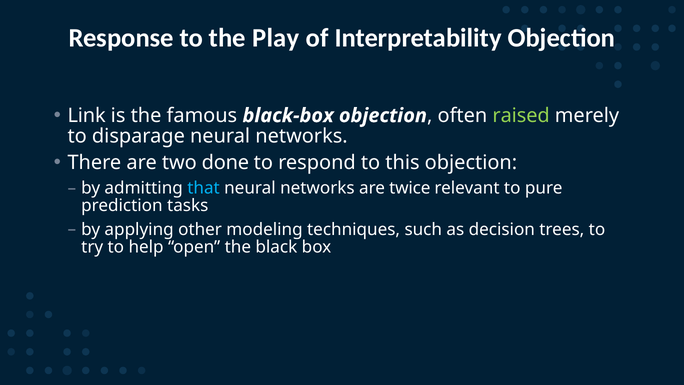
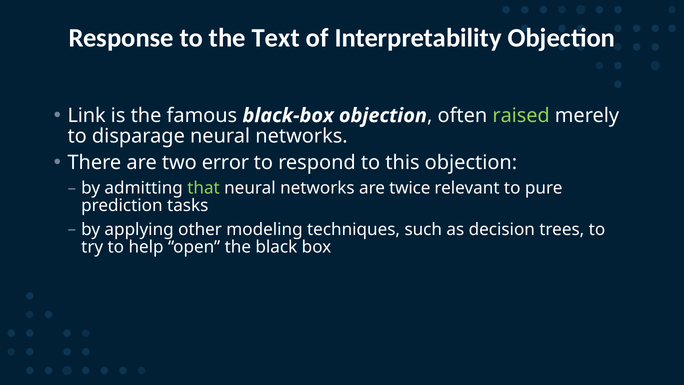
Play: Play -> Text (276, 38)
done: done -> error (225, 163)
that colour: light blue -> light green (204, 188)
